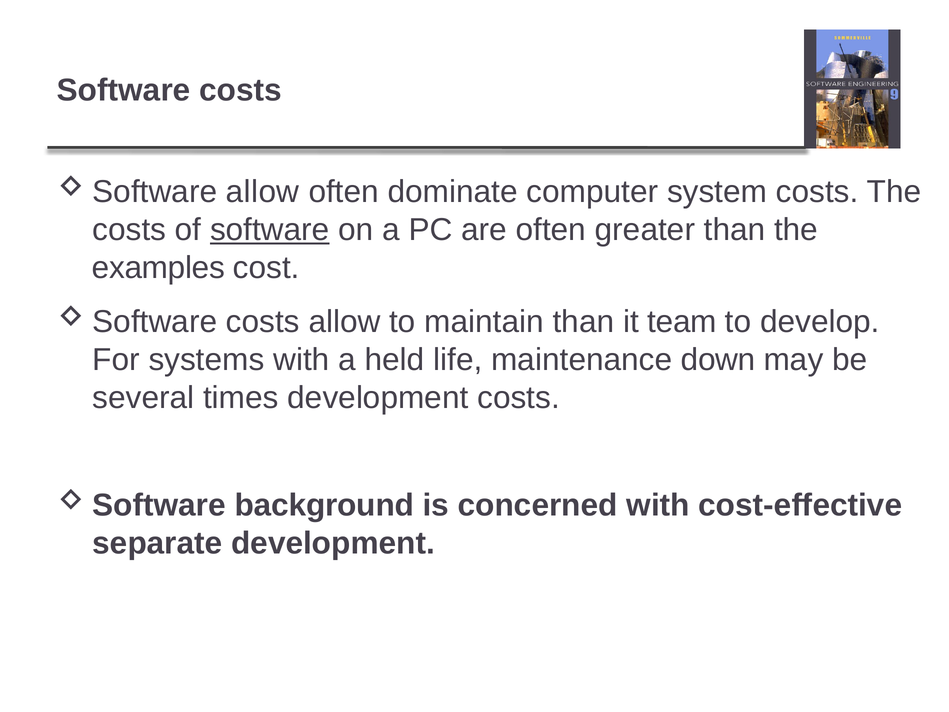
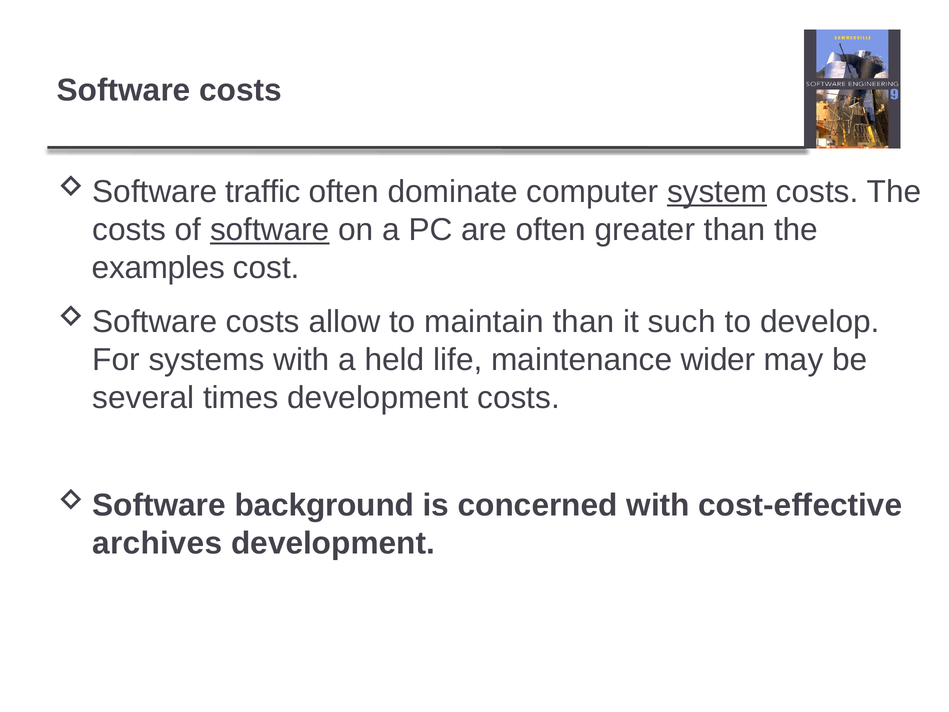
allow: allow -> traffic (263, 192)
system underline: none -> present (717, 192)
team: team -> such (682, 322)
down: down -> wider (718, 360)
separate: separate -> archives (157, 543)
